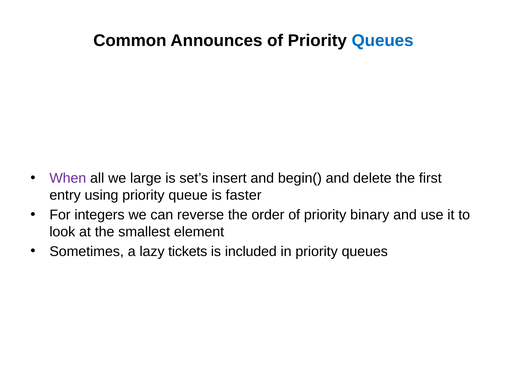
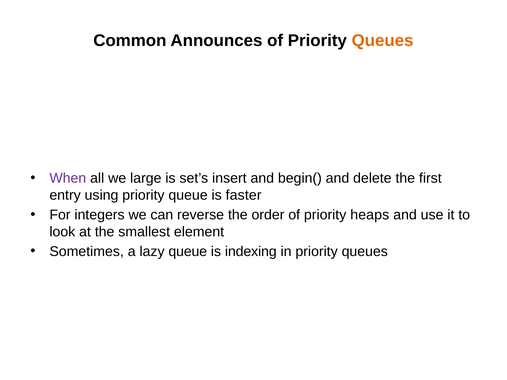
Queues colour: blue -> orange (383, 40)
binary: binary -> heaps (370, 215)
lazy tickets: tickets -> queue (188, 252)
included: included -> indexing (251, 252)
